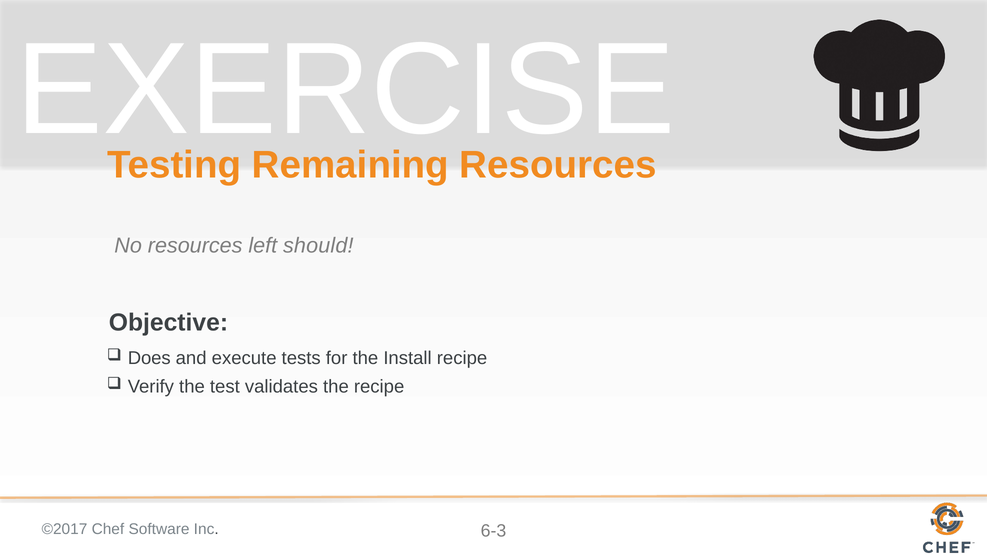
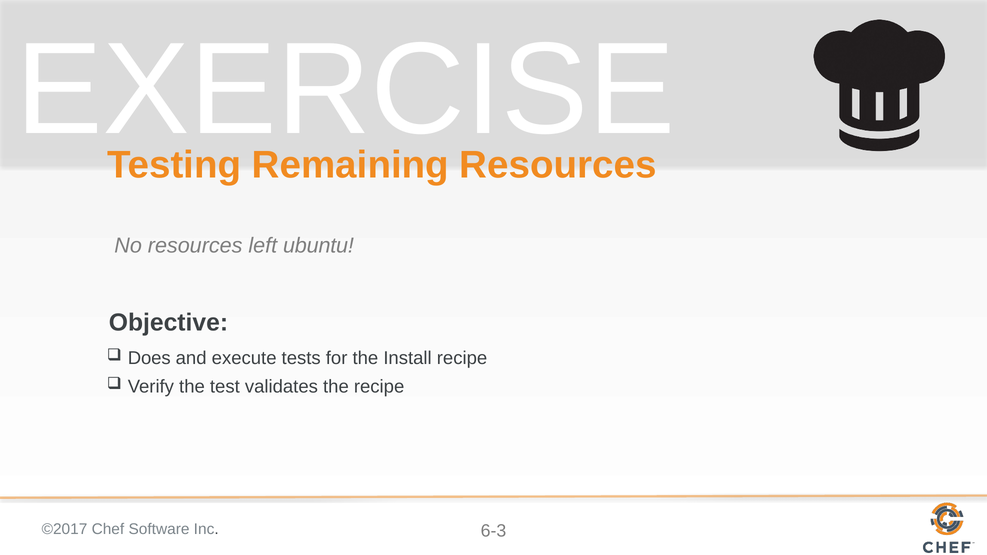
should: should -> ubuntu (318, 246)
